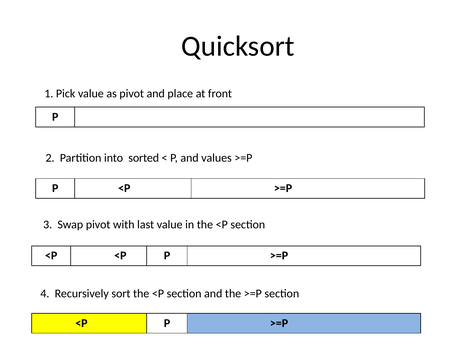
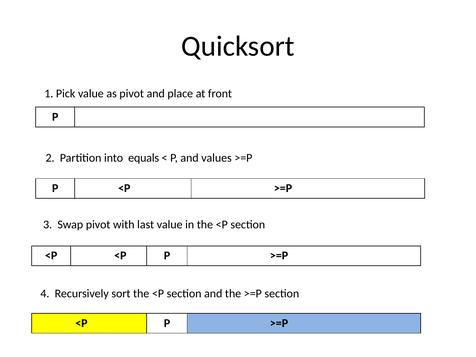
sorted: sorted -> equals (144, 158)
